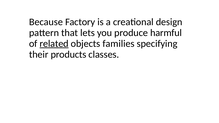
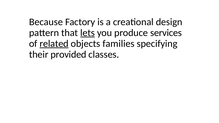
lets underline: none -> present (88, 33)
harmful: harmful -> services (166, 33)
products: products -> provided (68, 54)
